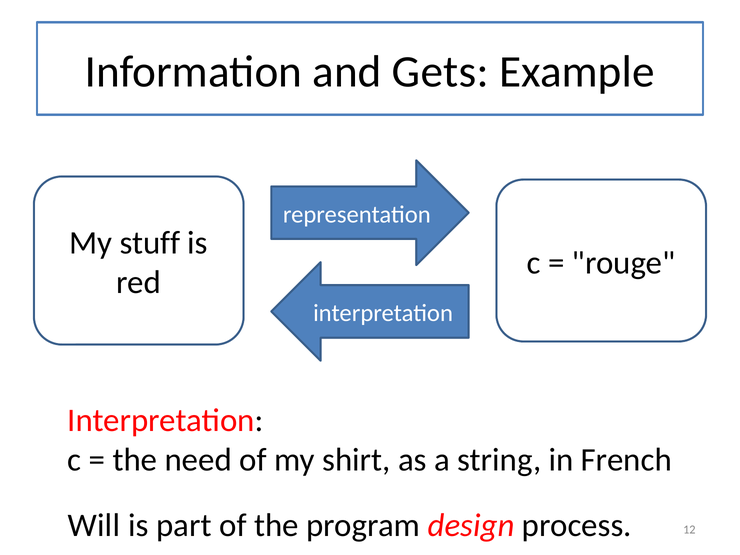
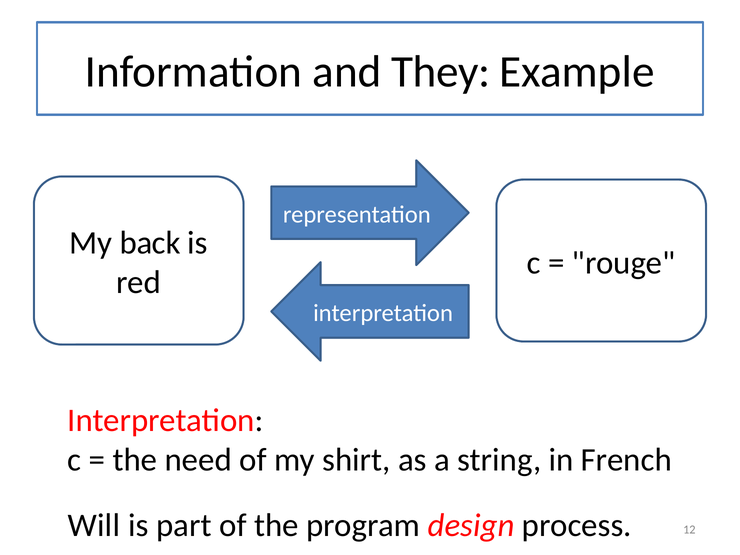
Gets: Gets -> They (441, 72)
stuff: stuff -> back (150, 243)
